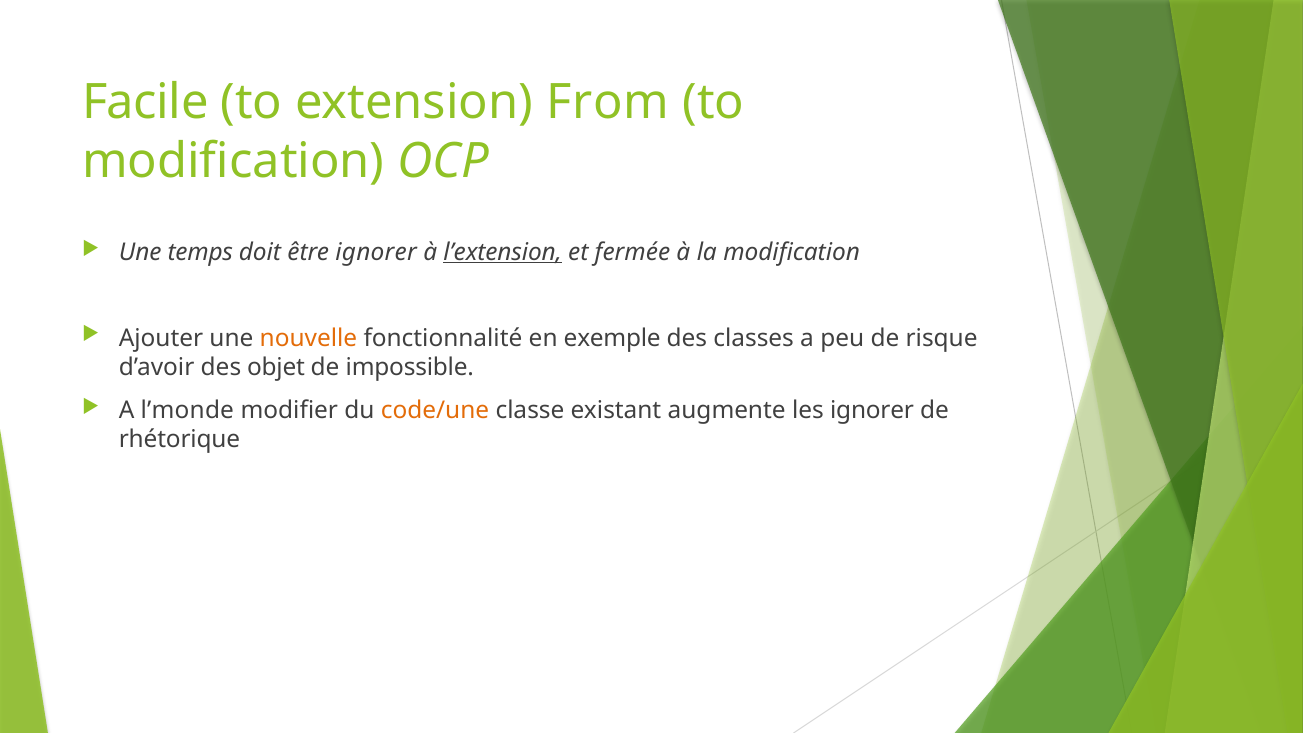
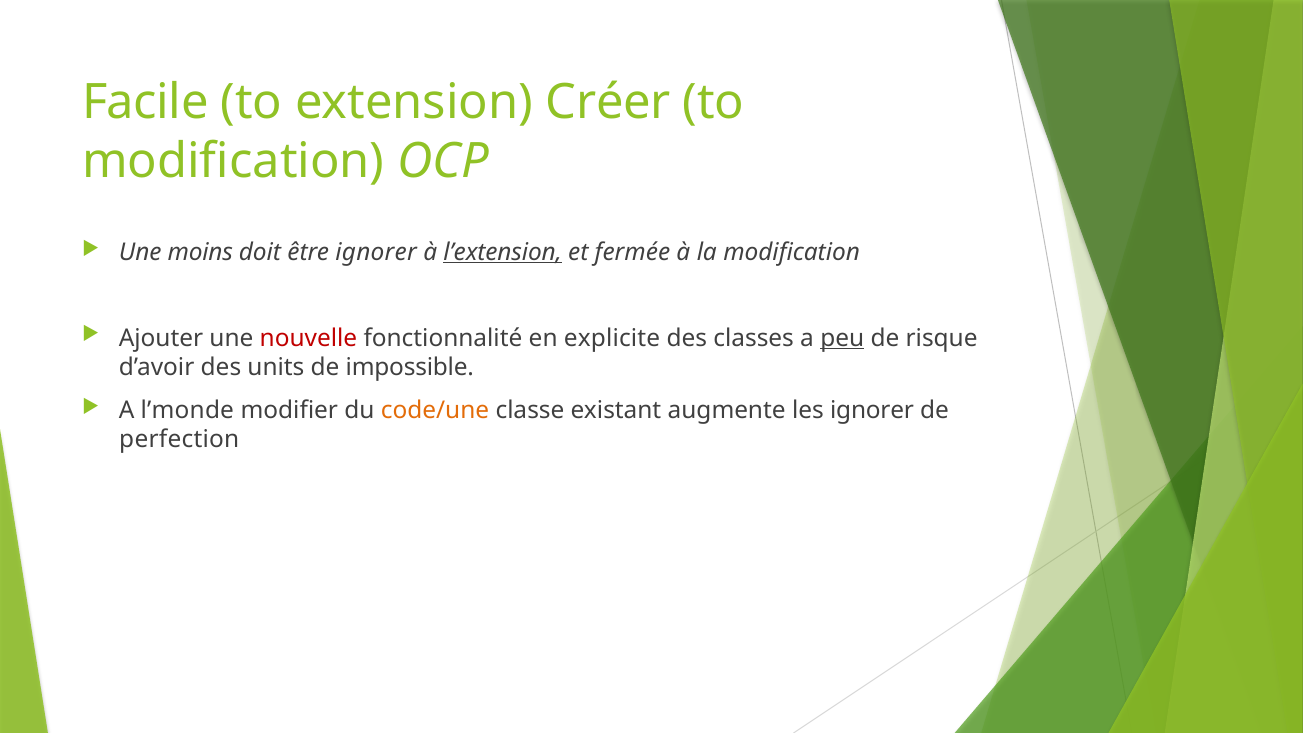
From: From -> Créer (608, 103)
temps: temps -> moins (200, 252)
nouvelle colour: orange -> red (308, 338)
exemple: exemple -> explicite (612, 338)
peu underline: none -> present (842, 338)
objet: objet -> units (276, 367)
rhétorique: rhétorique -> perfection (179, 440)
